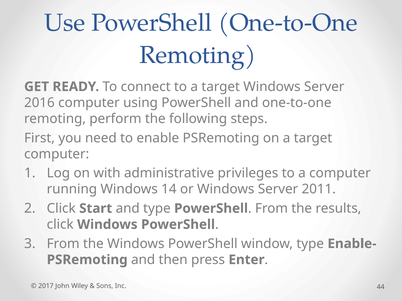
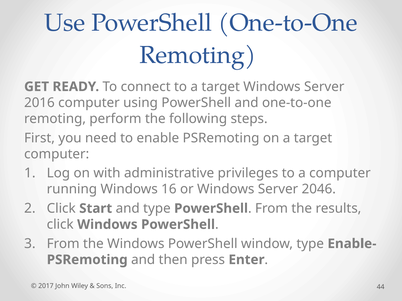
14: 14 -> 16 (169, 190)
2011: 2011 -> 2046 (319, 190)
